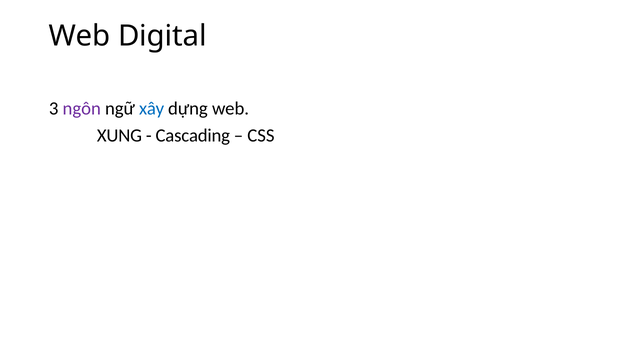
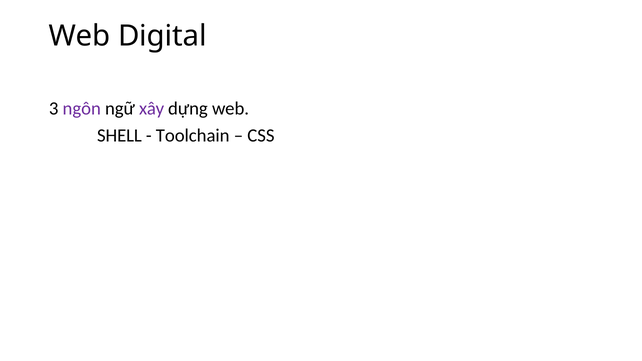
xây colour: blue -> purple (152, 109)
XUNG: XUNG -> SHELL (119, 135)
Cascading: Cascading -> Toolchain (193, 135)
